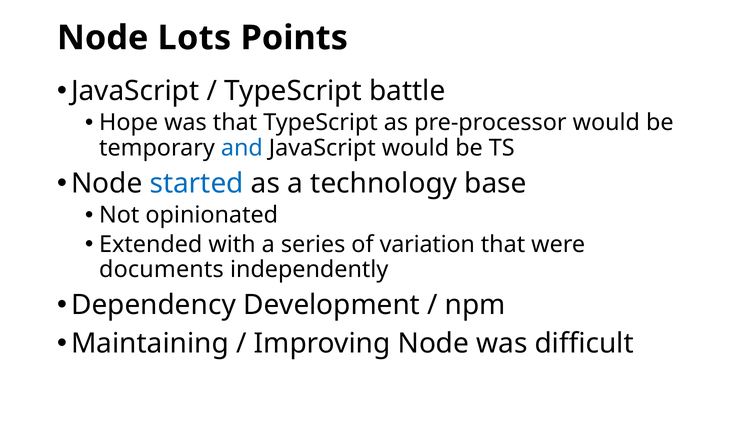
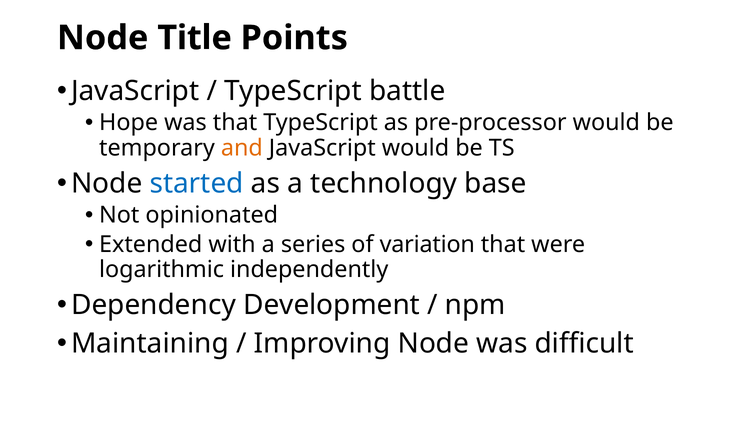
Lots: Lots -> Title (195, 38)
and colour: blue -> orange (242, 148)
documents: documents -> logarithmic (162, 269)
